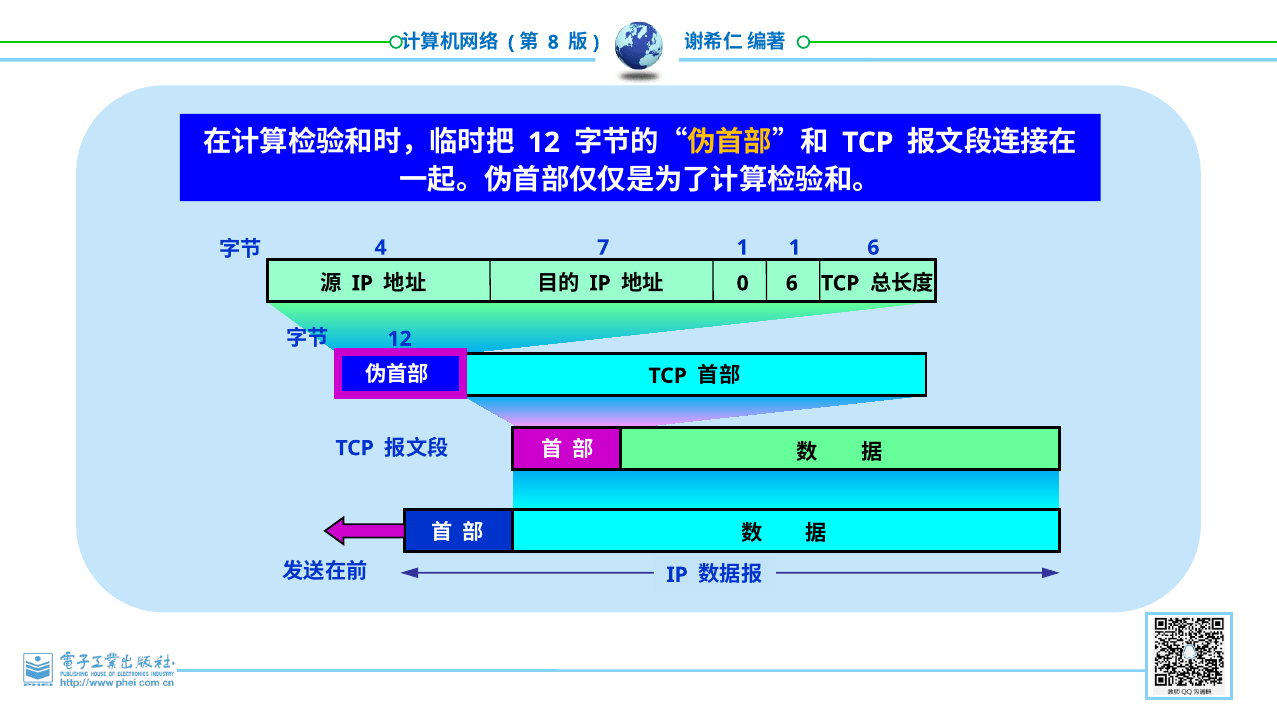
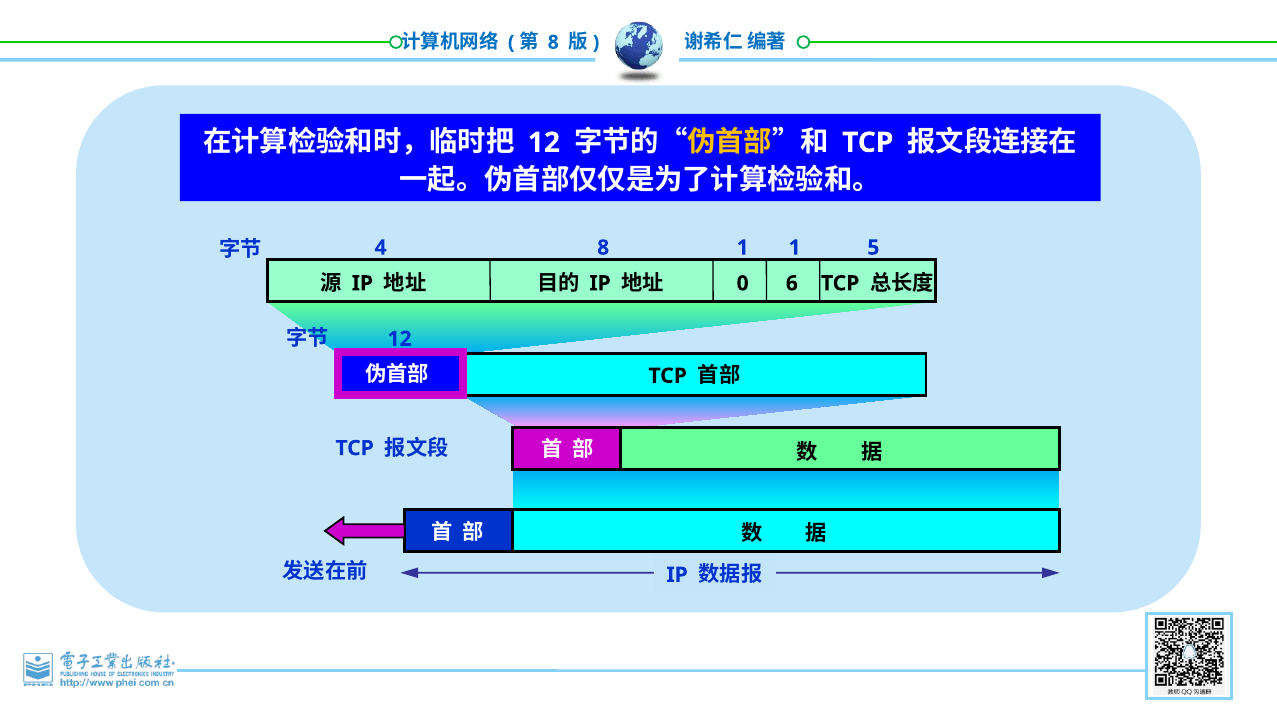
4 7: 7 -> 8 (603, 248)
1 6: 6 -> 5 (873, 248)
